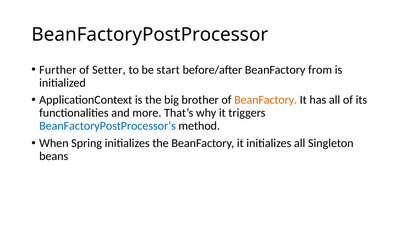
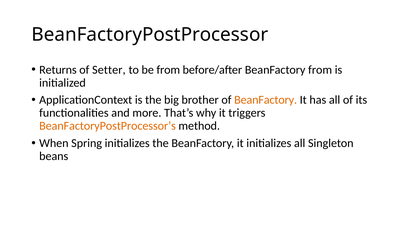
Further: Further -> Returns (58, 70)
be start: start -> from (168, 70)
BeanFactoryPostProcessor’s colour: blue -> orange (108, 126)
